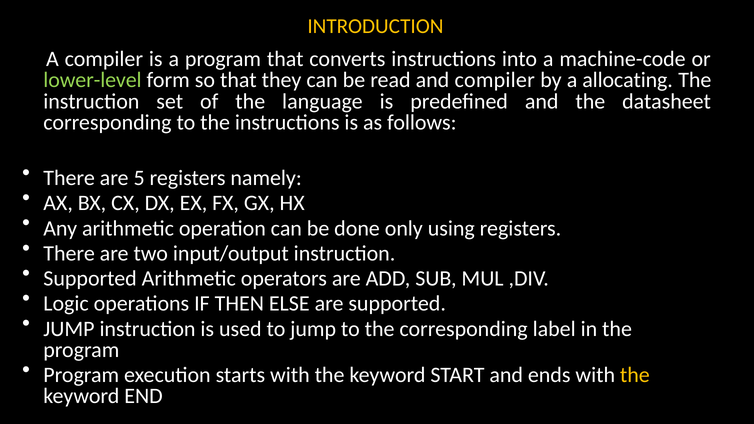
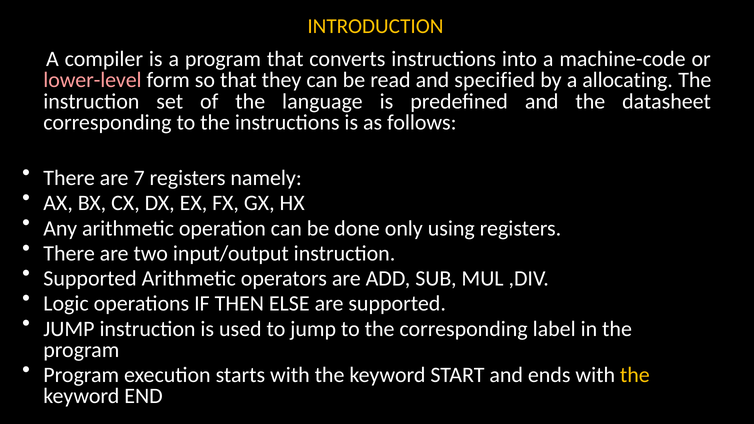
lower-level colour: light green -> pink (93, 80)
and compiler: compiler -> specified (495, 80)
5: 5 -> 7 (139, 178)
